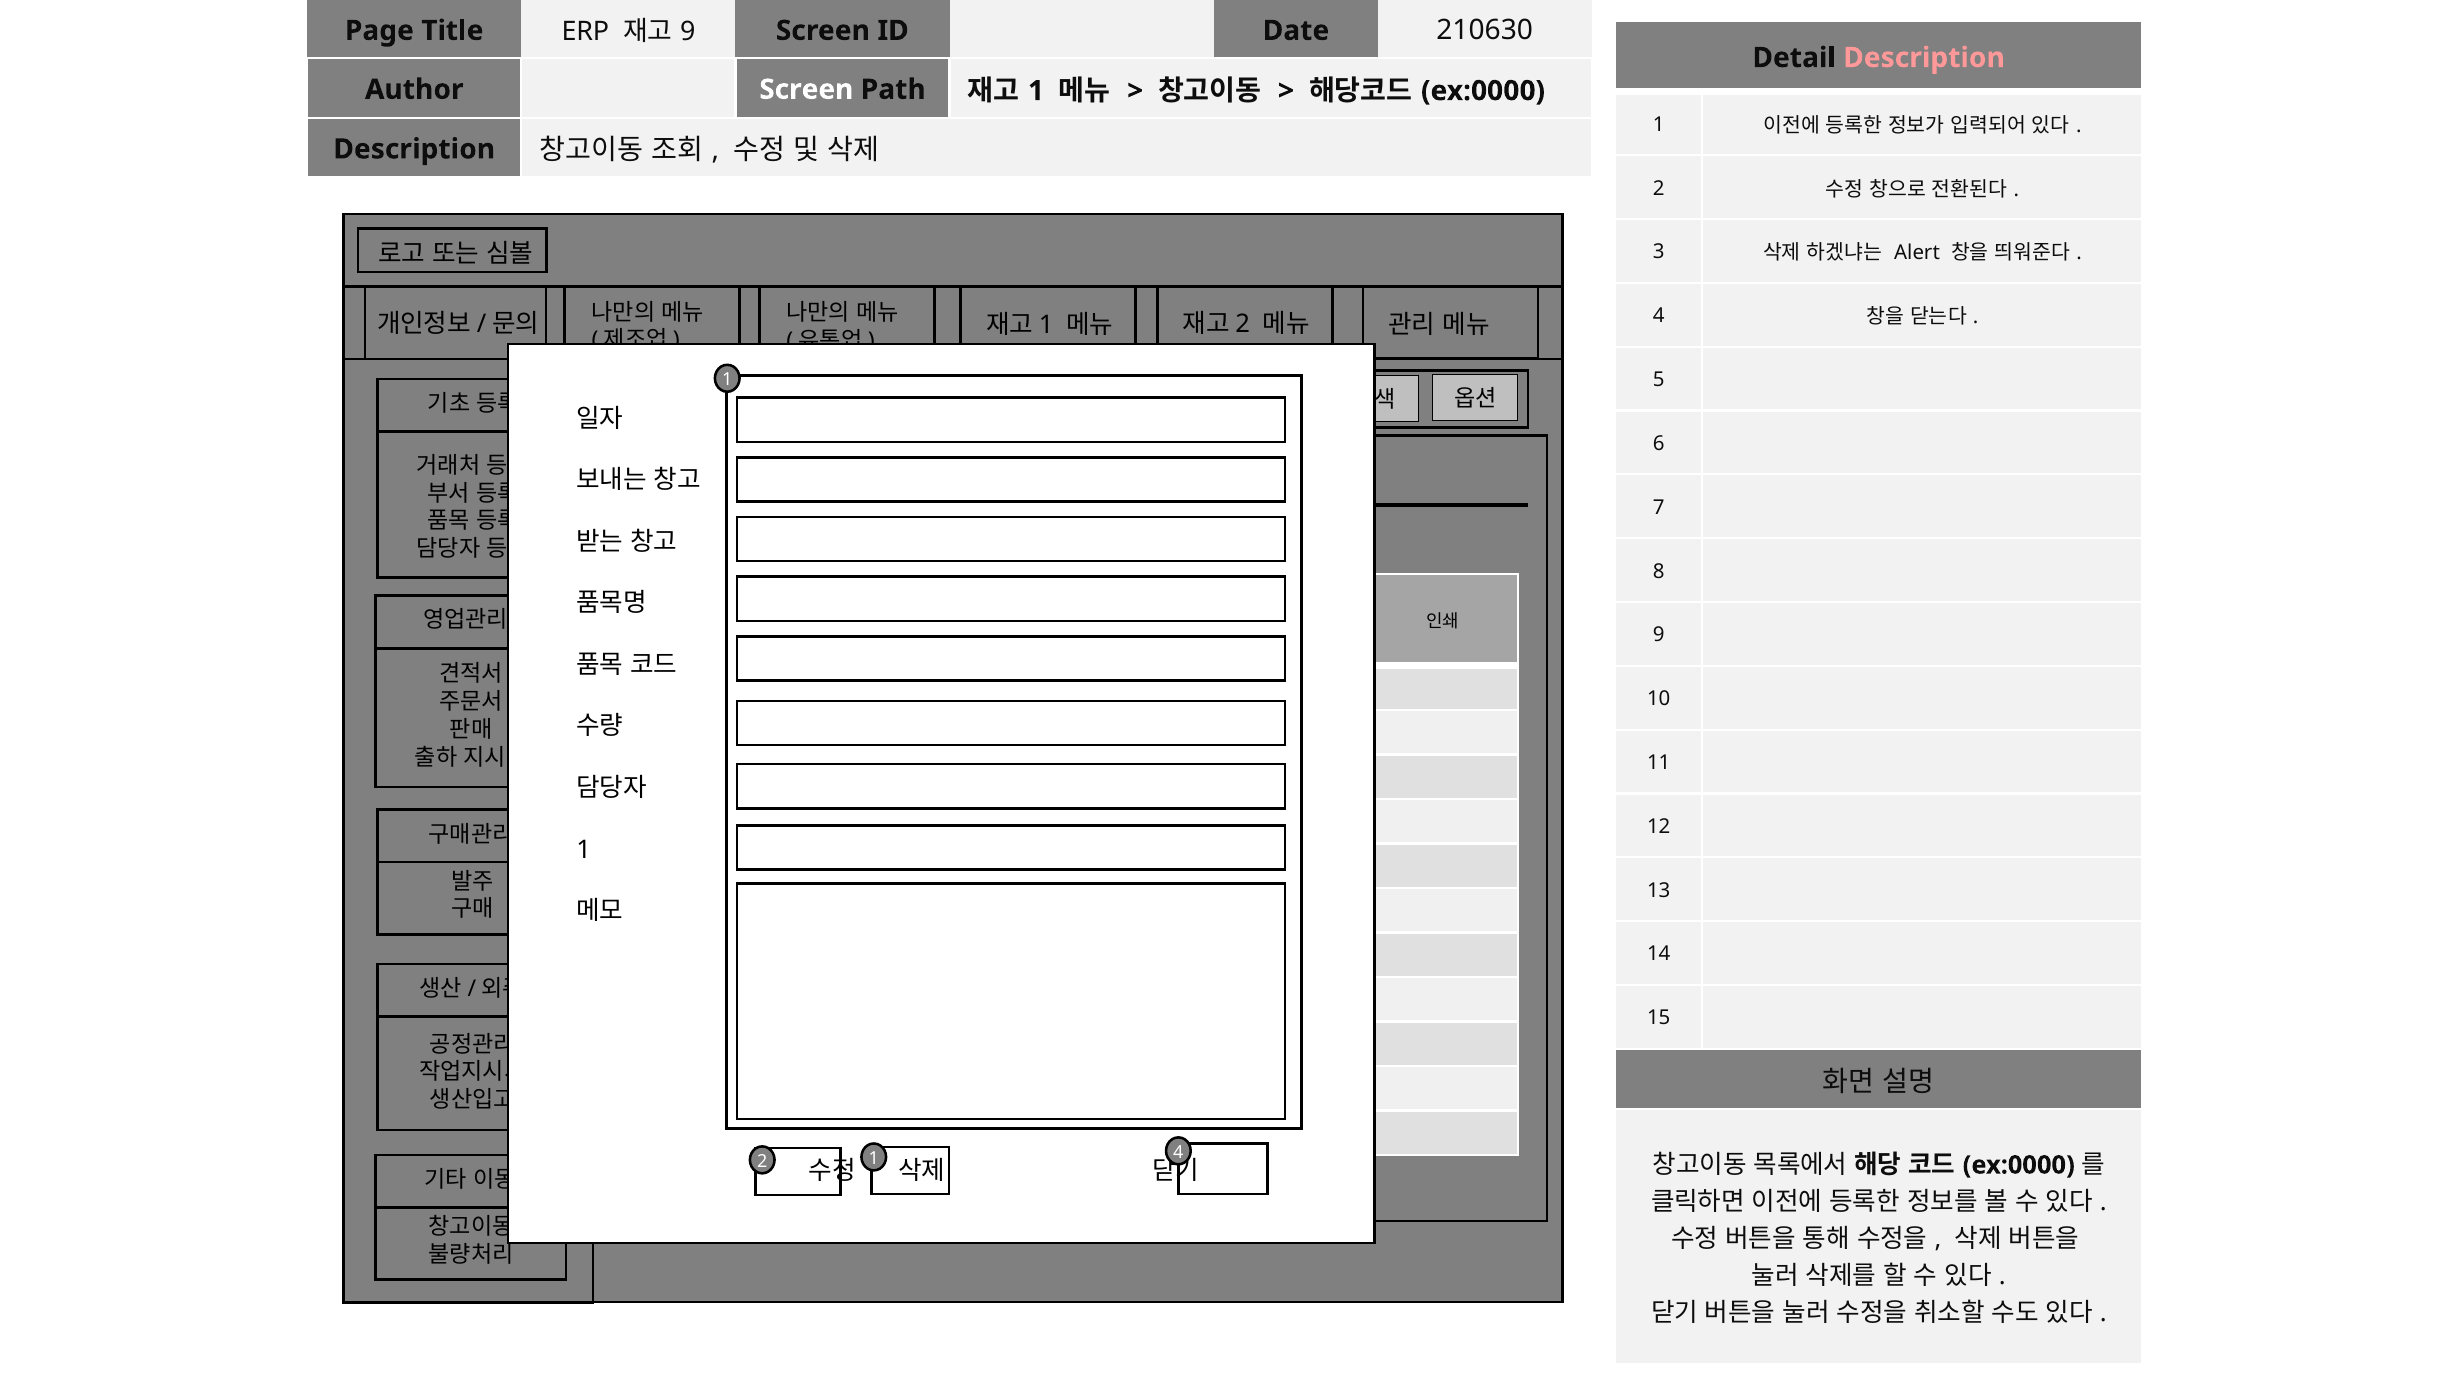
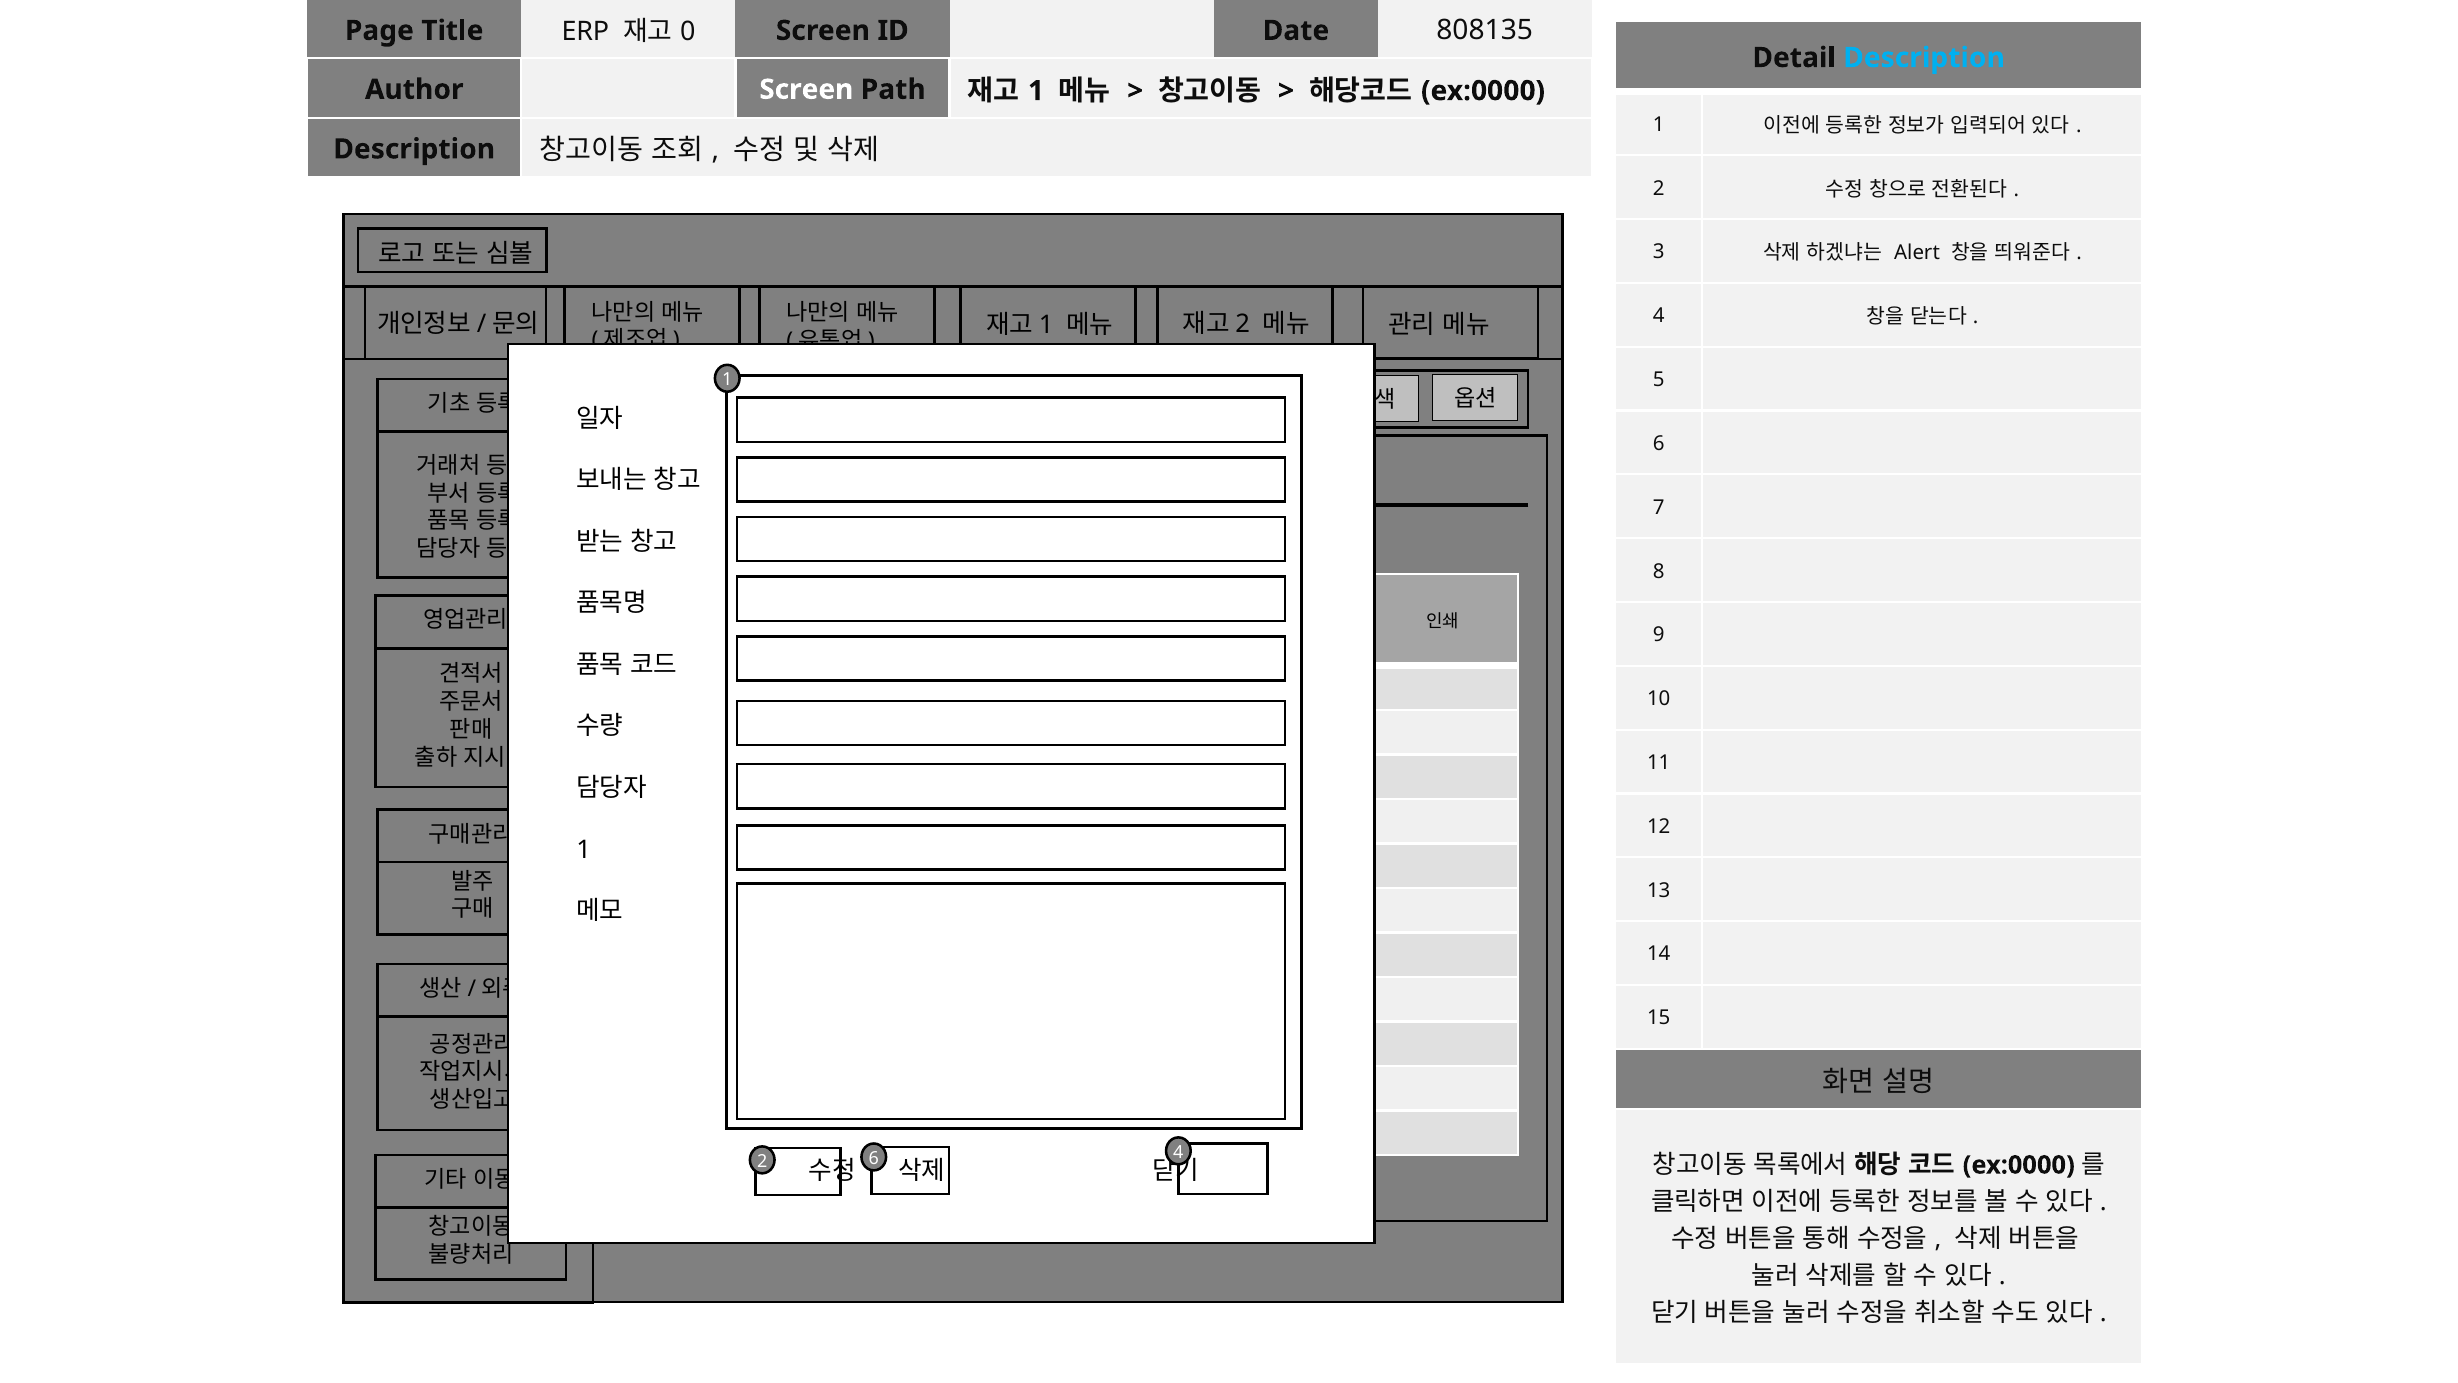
9: 9 -> 0 (688, 32)
210630: 210630 -> 808135 (1485, 31)
Description colour: pink -> light blue (1924, 58)
1: 1 -> 6 (874, 1158)
